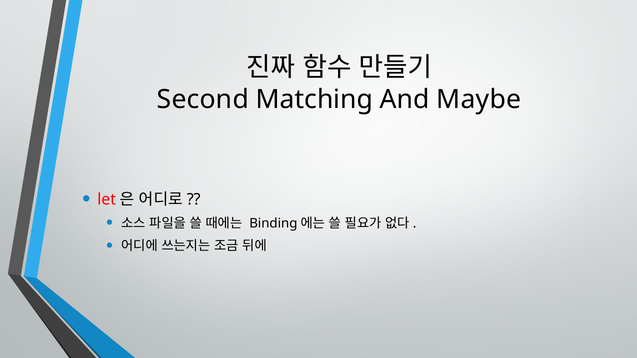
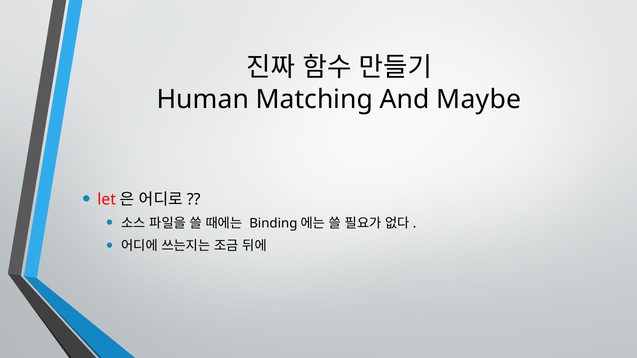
Second: Second -> Human (203, 99)
